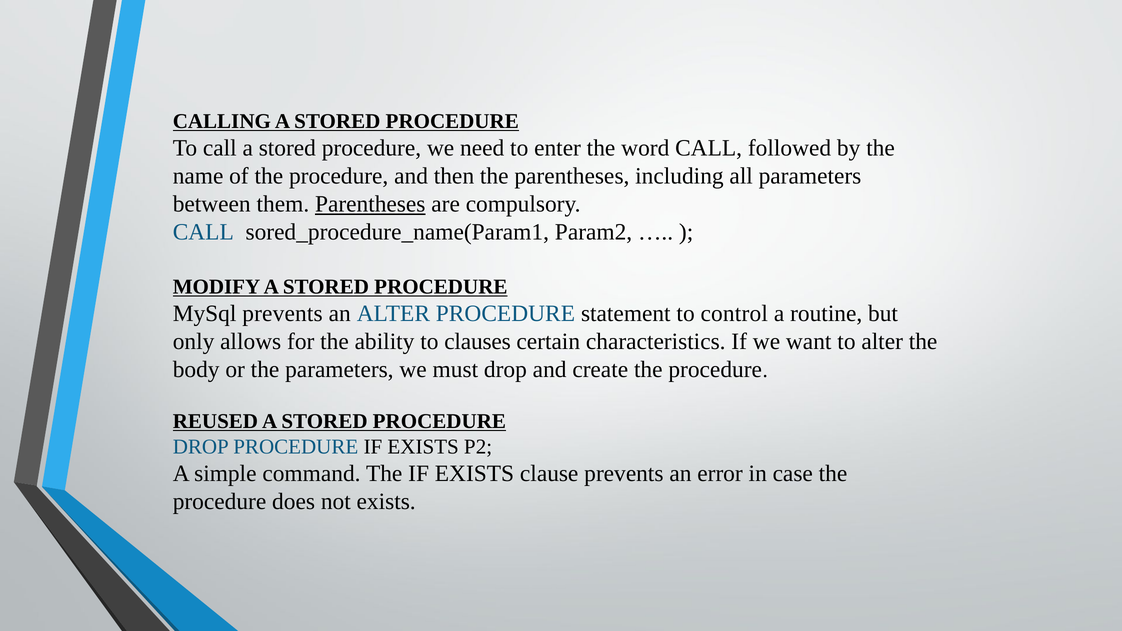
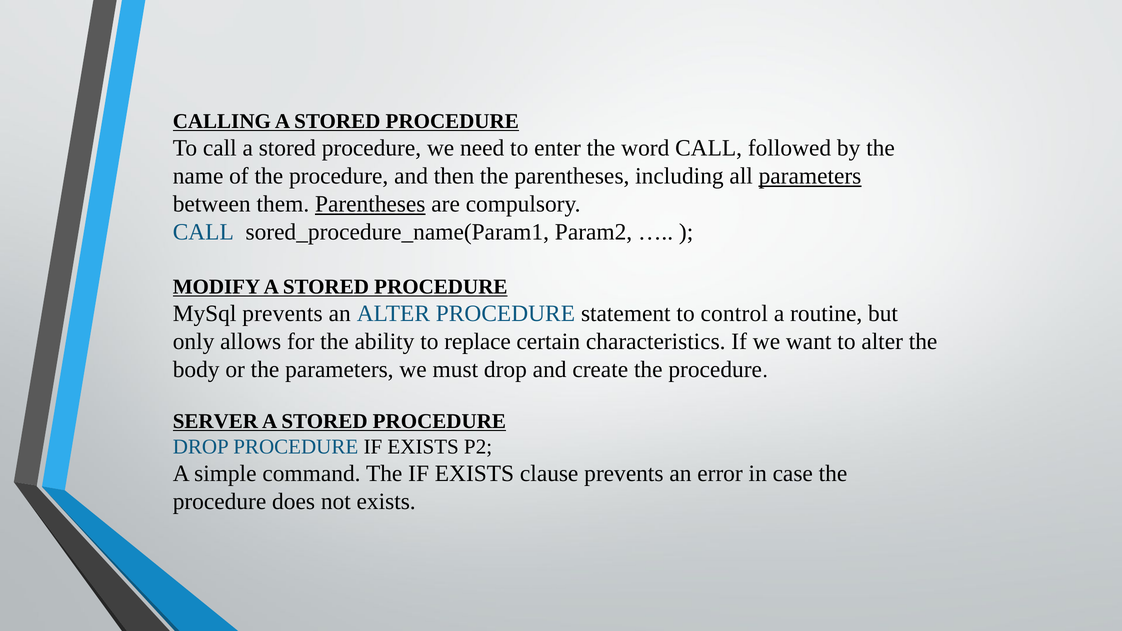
parameters underline: none -> present (810, 176)
clauses: clauses -> replace (478, 342)
REUSED: REUSED -> SERVER (215, 421)
